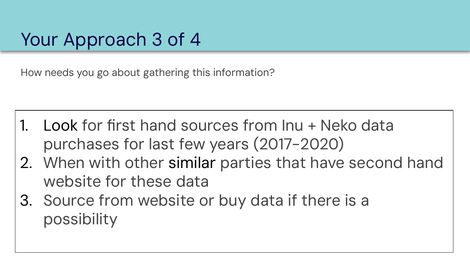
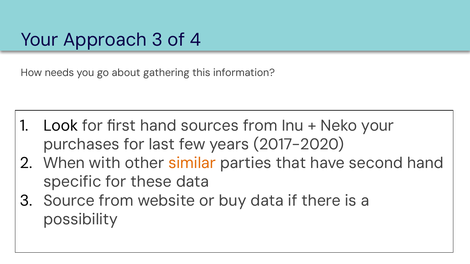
Neko data: data -> your (378, 126)
similar colour: black -> orange (192, 163)
website: website -> specific (72, 182)
